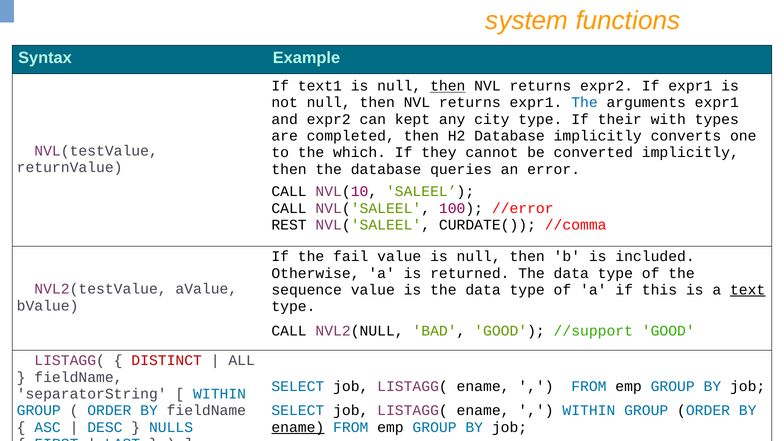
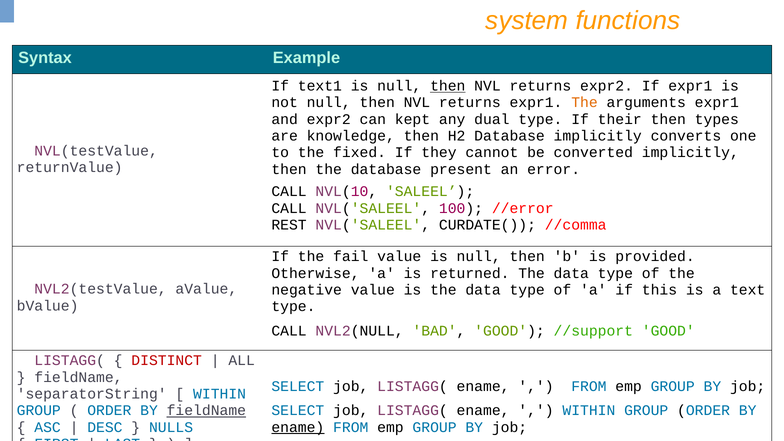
The colour: blue -> orange (584, 103)
city: city -> dual (492, 119)
their with: with -> then (668, 119)
completed: completed -> knowledge (351, 136)
which: which -> fixed (360, 153)
queries: queries -> present (461, 169)
included: included -> provided (655, 257)
sequence: sequence -> negative (307, 290)
text underline: present -> none (748, 290)
fieldName underline: none -> present (206, 411)
